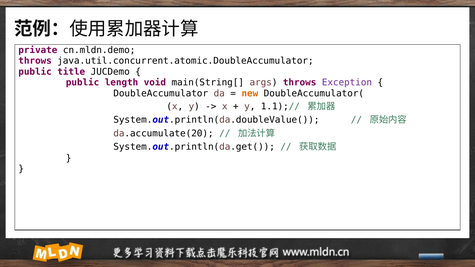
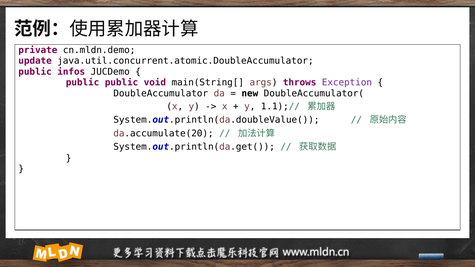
throws: throws -> update (35, 61)
title: title -> infos (71, 72)
public length: length -> public (122, 83)
new colour: orange -> black (250, 93)
